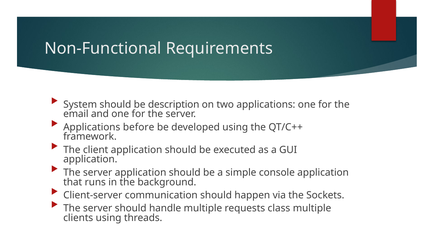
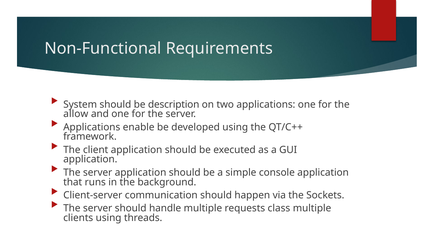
email: email -> allow (76, 114)
before: before -> enable (139, 127)
